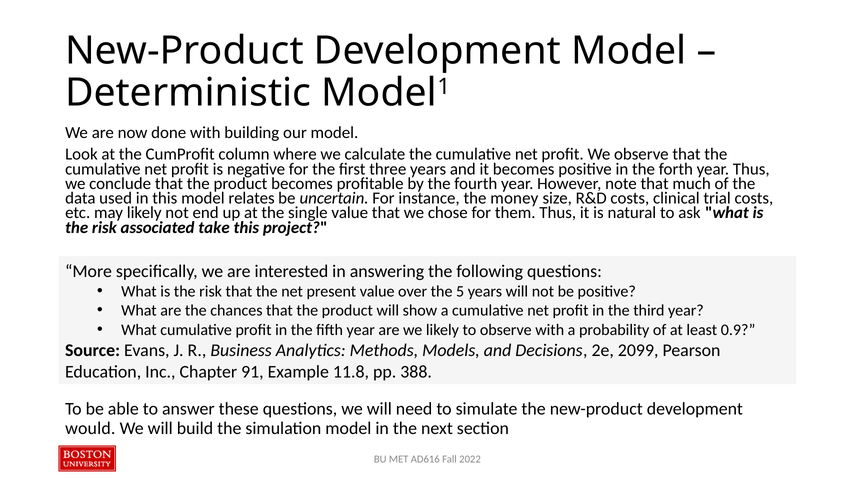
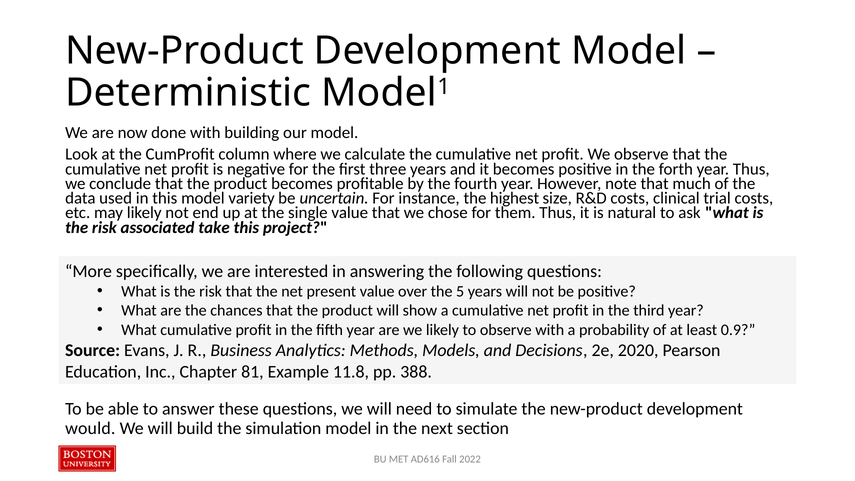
relates: relates -> variety (252, 198)
money: money -> highest (515, 198)
2099: 2099 -> 2020 (638, 350)
91: 91 -> 81 (252, 372)
